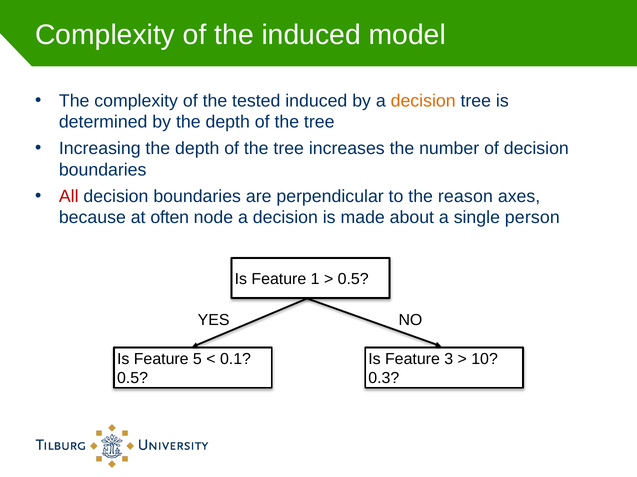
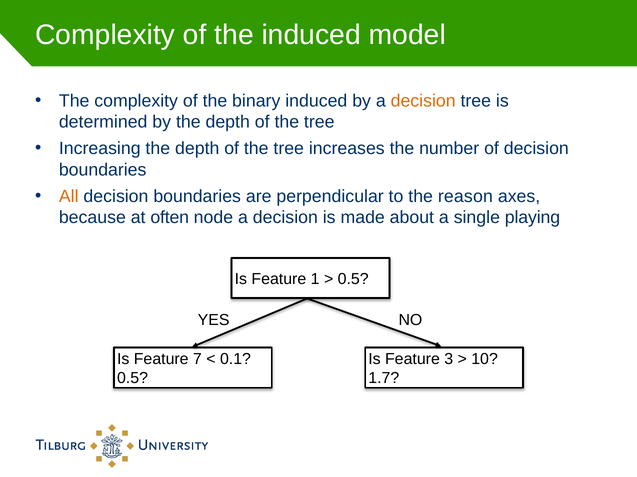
tested: tested -> binary (256, 101)
All colour: red -> orange (69, 197)
person: person -> playing (532, 218)
5: 5 -> 7 (197, 360)
0.3: 0.3 -> 1.7 (384, 379)
